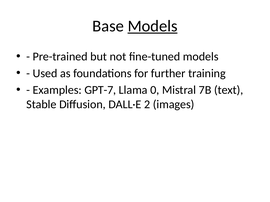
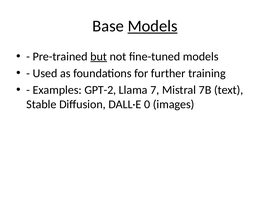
but underline: none -> present (99, 57)
GPT-7: GPT-7 -> GPT-2 (100, 90)
0: 0 -> 7 (155, 90)
2: 2 -> 0 (147, 105)
